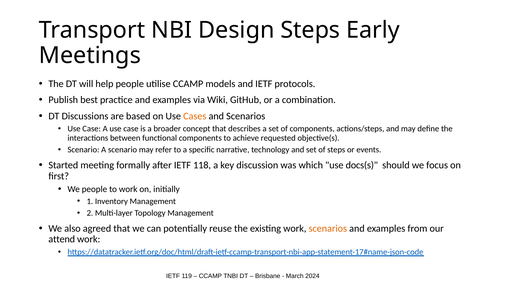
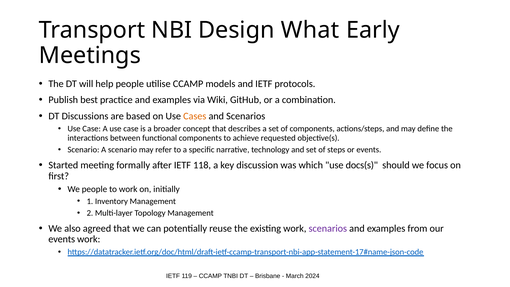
Design Steps: Steps -> What (310, 30)
scenarios colour: orange -> purple (328, 228)
attend: attend -> events (62, 239)
